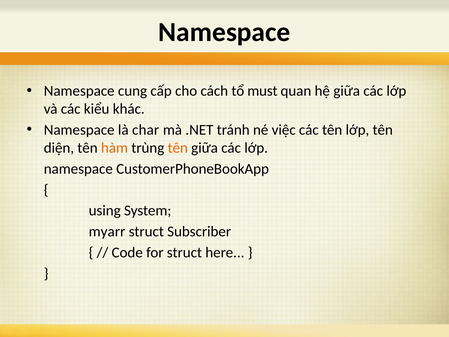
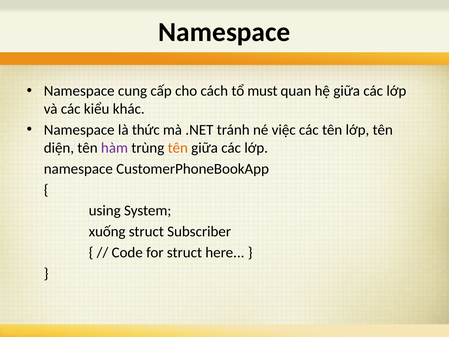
char: char -> thức (146, 130)
hàm colour: orange -> purple (114, 148)
myarr: myarr -> xuống (107, 232)
